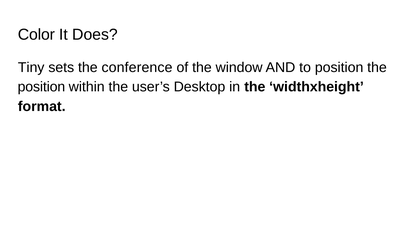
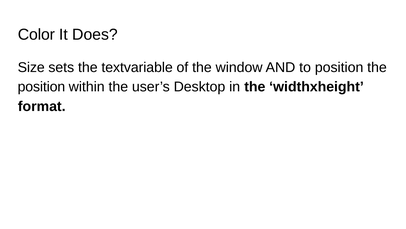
Tiny: Tiny -> Size (31, 67)
conference: conference -> textvariable (137, 67)
